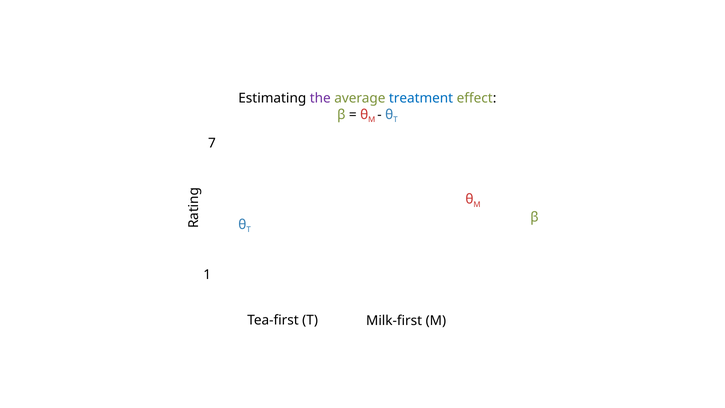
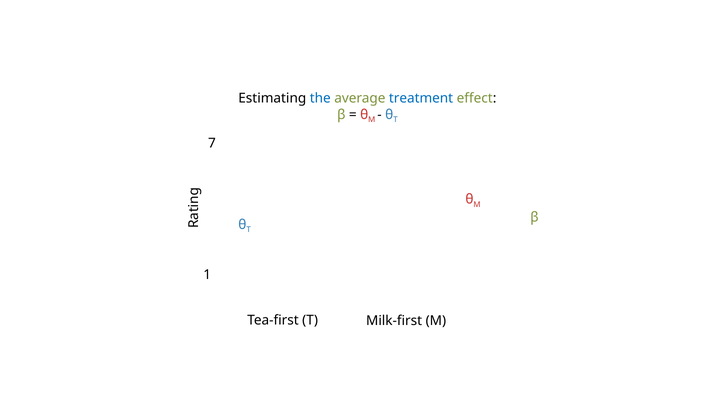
the colour: purple -> blue (320, 98)
